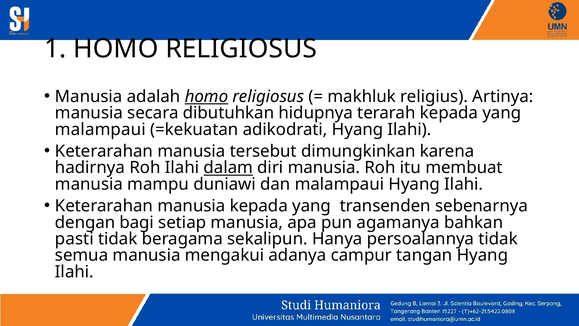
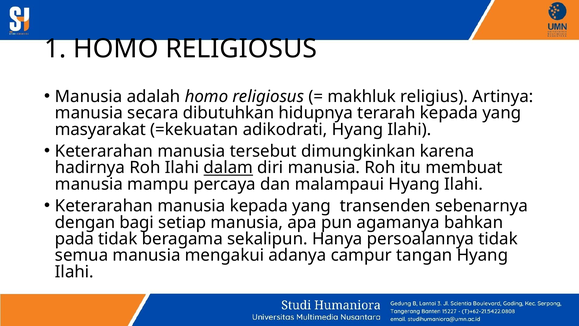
homo underline: present -> none (206, 96)
malampaui: malampaui -> masyarakat (101, 129)
duniawi: duniawi -> percaya (225, 184)
pasti: pasti -> pada (75, 239)
